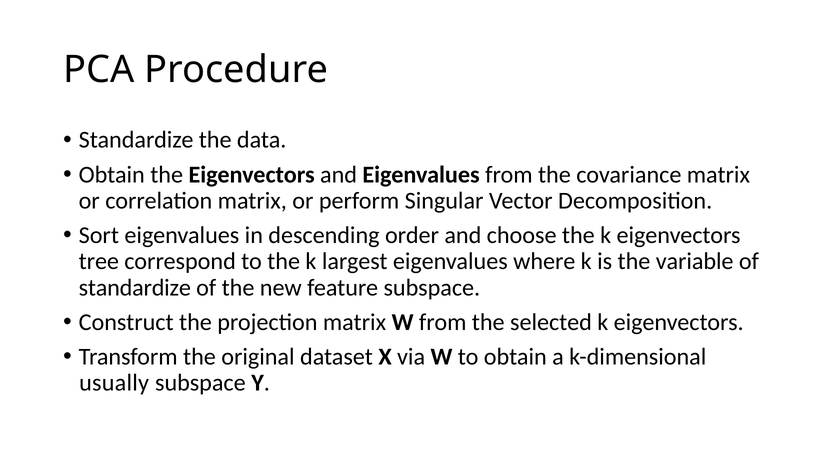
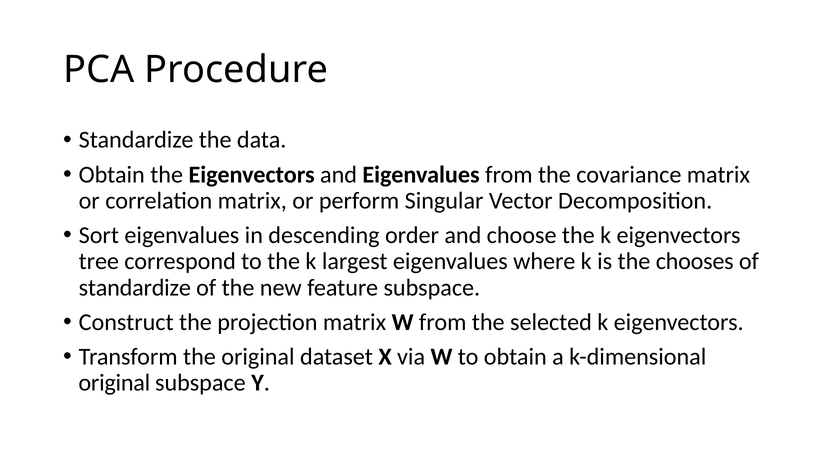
variable: variable -> chooses (695, 262)
usually: usually -> original (114, 383)
